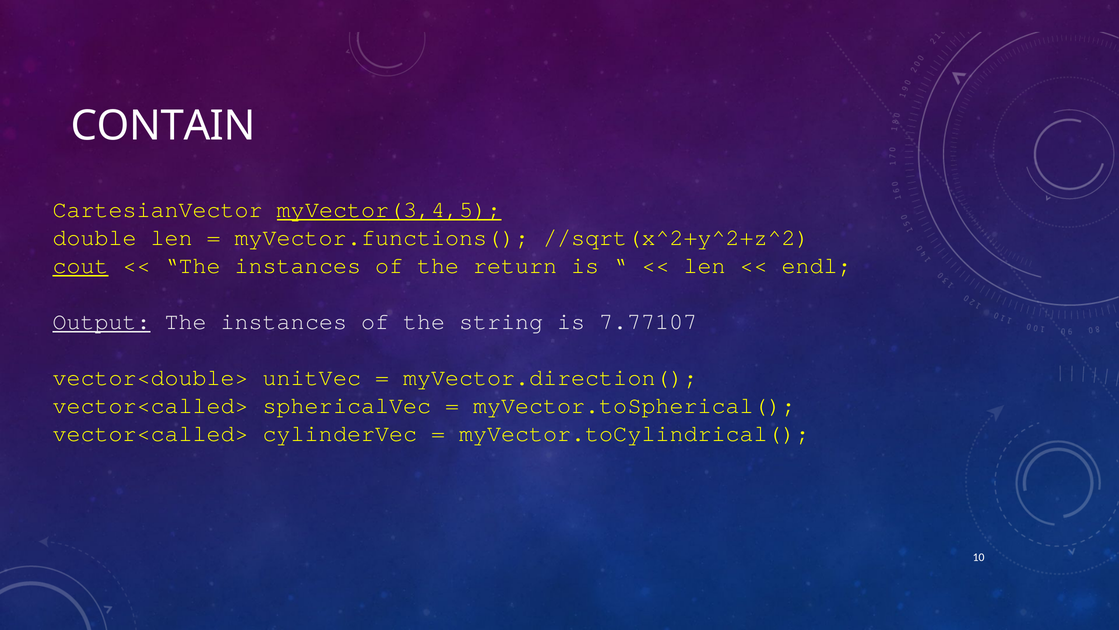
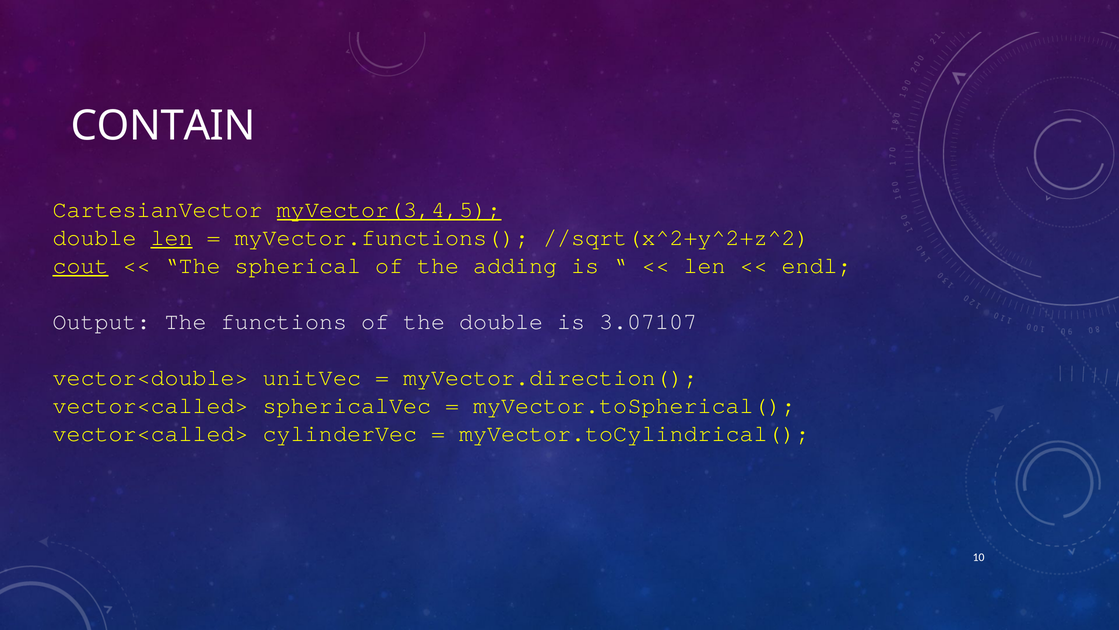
len underline: none -> present (172, 237)
instances: instances -> spherical (298, 265)
return: return -> adding (515, 265)
Output underline: present -> none (102, 321)
instances: instances -> functions (284, 321)
the string: string -> double (501, 321)
7.77107: 7.77107 -> 3.07107 (648, 321)
